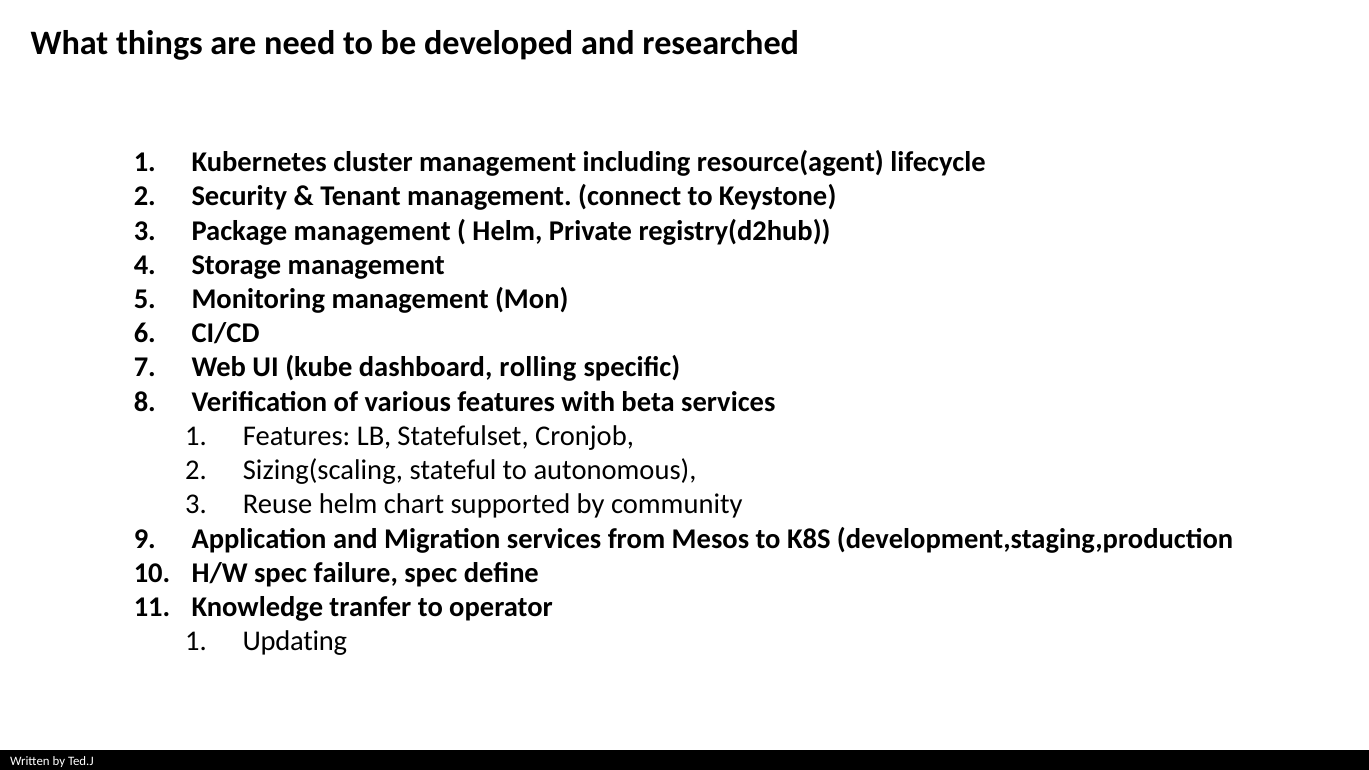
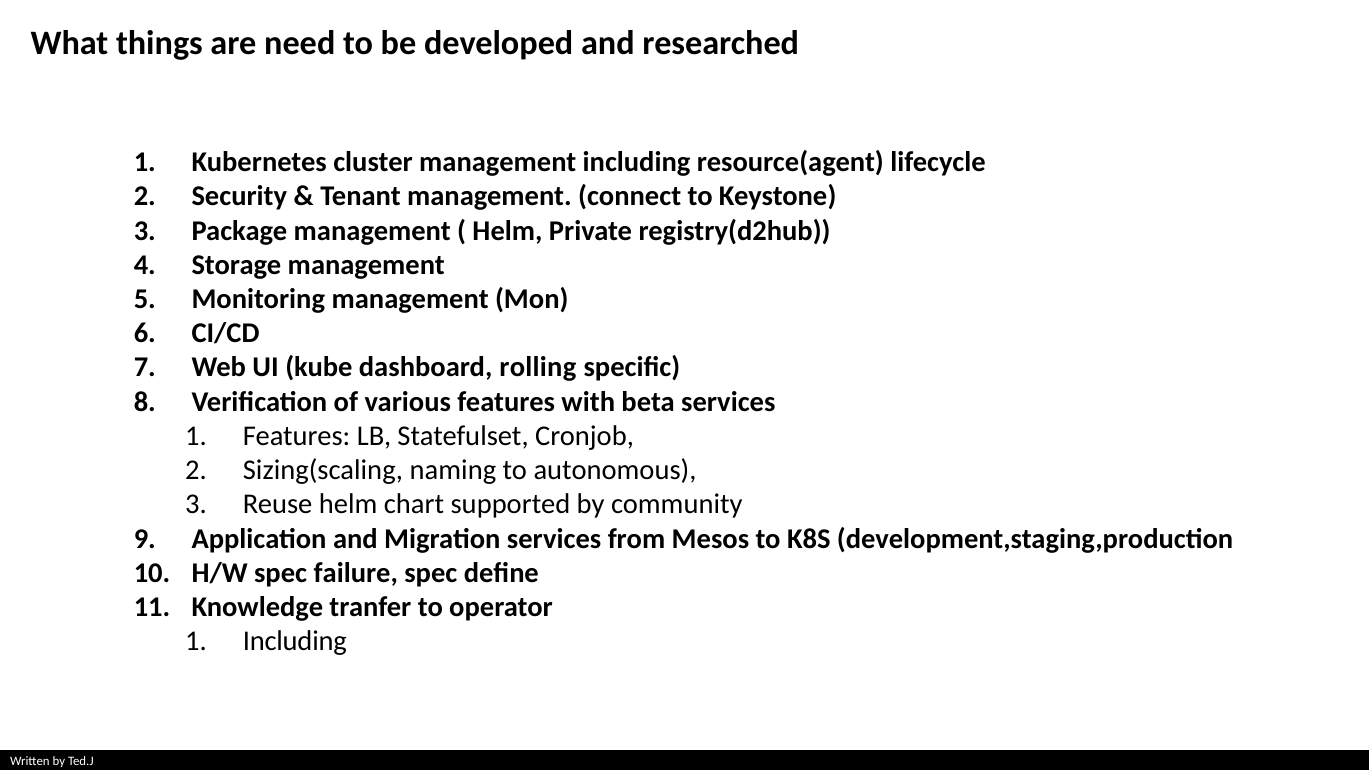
stateful: stateful -> naming (453, 470)
Updating: Updating -> Including (295, 641)
